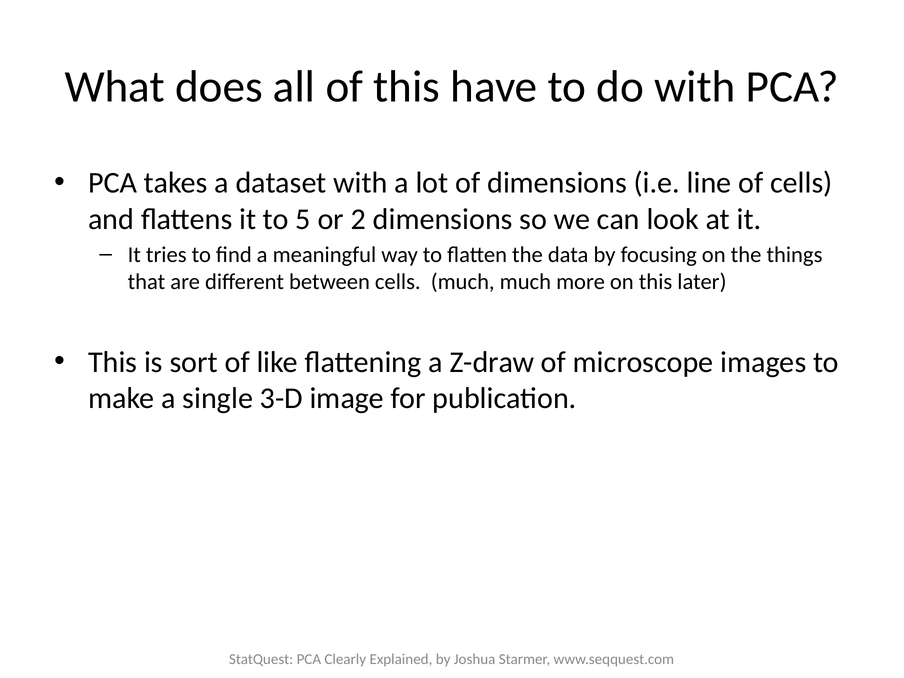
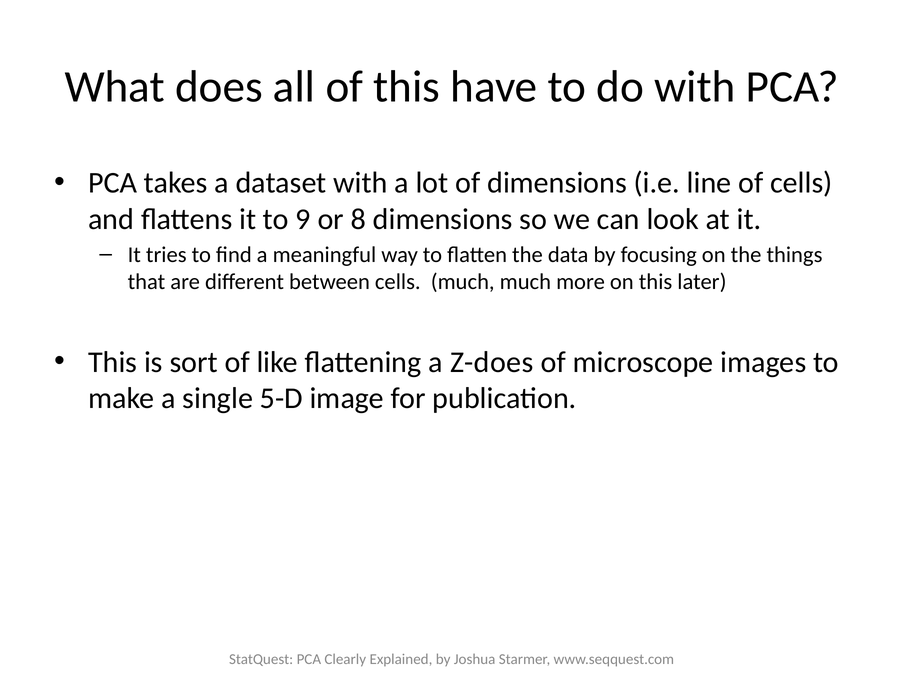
5: 5 -> 9 (303, 219)
2: 2 -> 8 (358, 219)
Z-draw: Z-draw -> Z-does (492, 362)
3-D: 3-D -> 5-D (281, 398)
